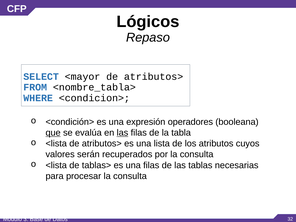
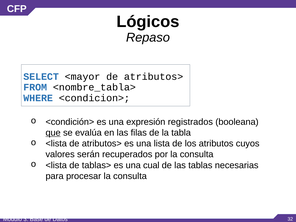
operadores: operadores -> registrados (190, 122)
las underline: present -> none (122, 133)
una filas: filas -> cual (151, 165)
